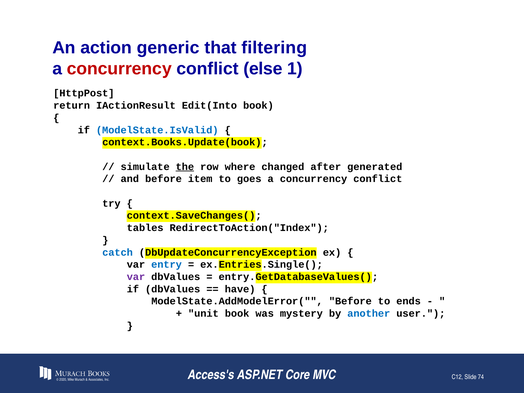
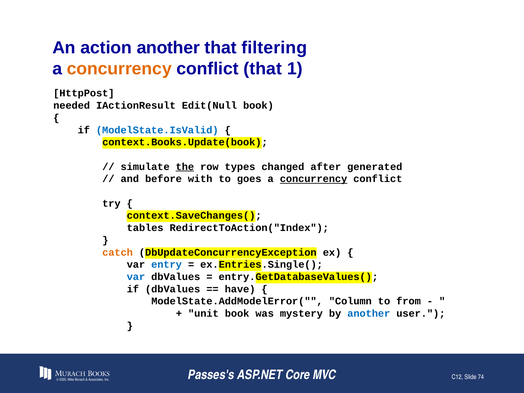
action generic: generic -> another (168, 48)
concurrency colour: red -> orange (119, 69)
conflict else: else -> that (263, 69)
return: return -> needed (72, 106)
Edit(Into: Edit(Into -> Edit(Null (209, 106)
where: where -> types (240, 167)
item: item -> with (200, 179)
concurrency underline: none -> present (314, 179)
catch colour: blue -> orange (118, 252)
var colour: purple -> blue (136, 277)
ModelState.AddModelError( Before: Before -> Column (350, 301)
ends: ends -> from (409, 301)
Access's: Access's -> Passes's (211, 375)
